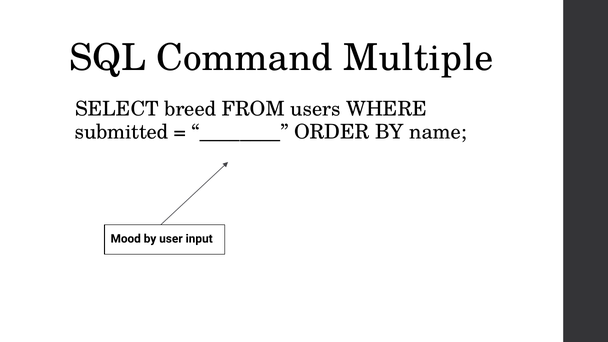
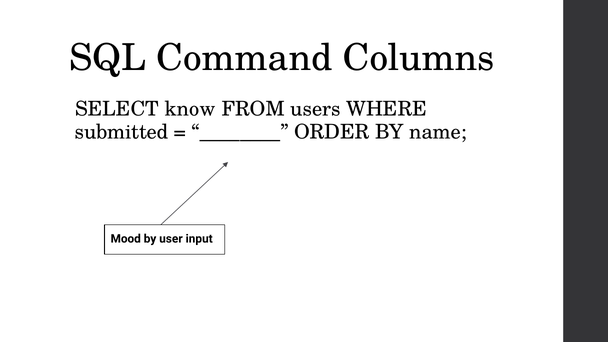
Multiple: Multiple -> Columns (419, 58)
breed: breed -> know (190, 109)
